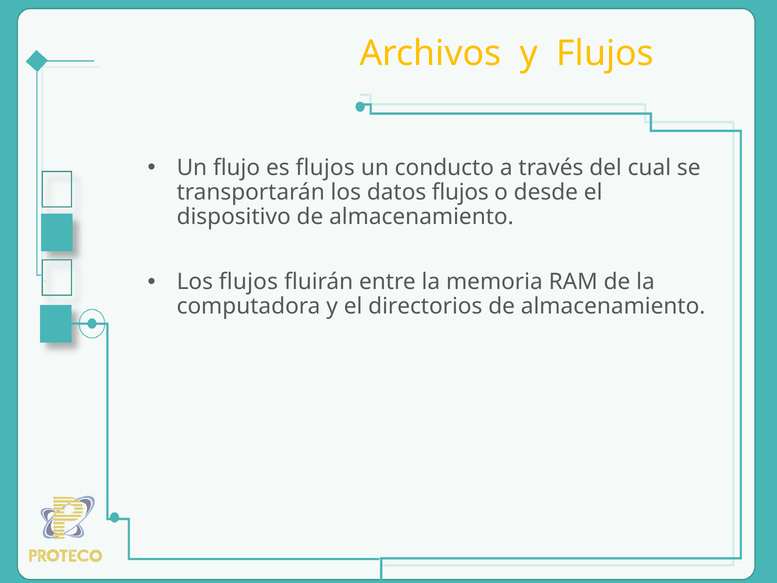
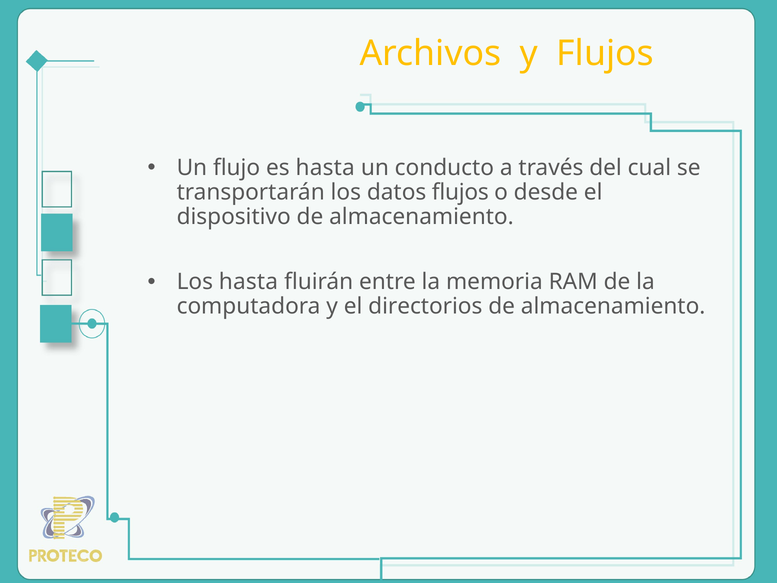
es flujos: flujos -> hasta (325, 168)
Los flujos: flujos -> hasta (248, 282)
